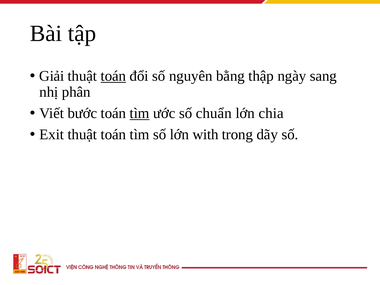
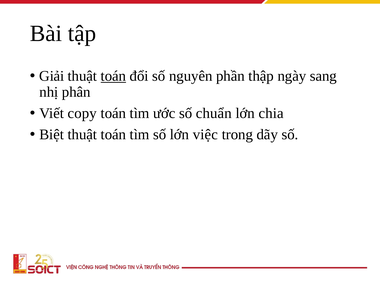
bằng: bằng -> phần (230, 76)
bước: bước -> copy (82, 113)
tìm underline: present -> none (140, 113)
Exit: Exit -> Biệt (52, 134)
with: with -> việc (205, 134)
